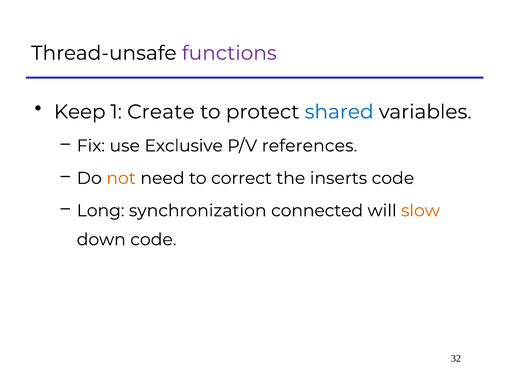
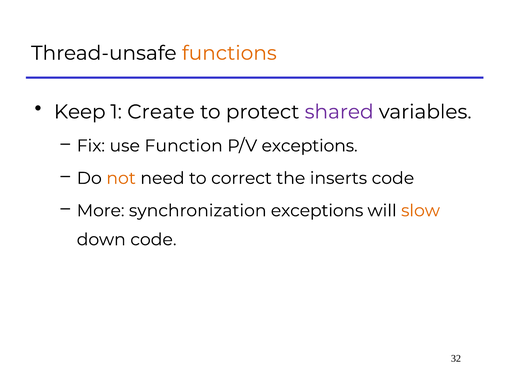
functions colour: purple -> orange (229, 53)
shared colour: blue -> purple (339, 112)
Exclusive: Exclusive -> Function (184, 146)
P/V references: references -> exceptions (310, 146)
Long: Long -> More (101, 211)
synchronization connected: connected -> exceptions (317, 211)
